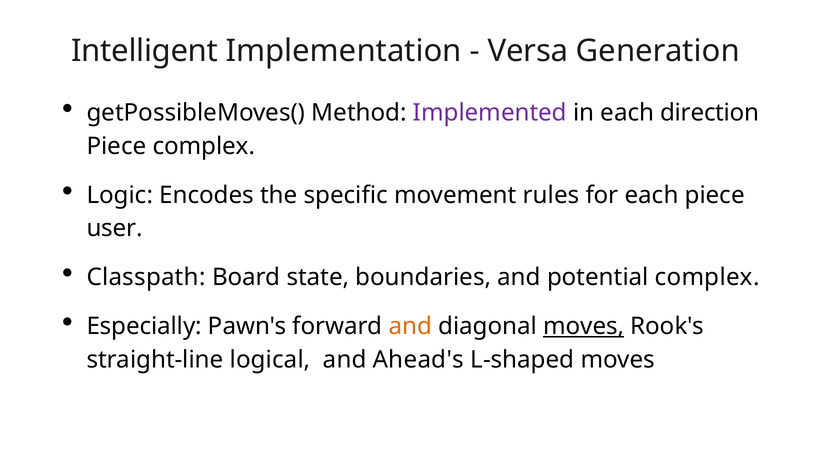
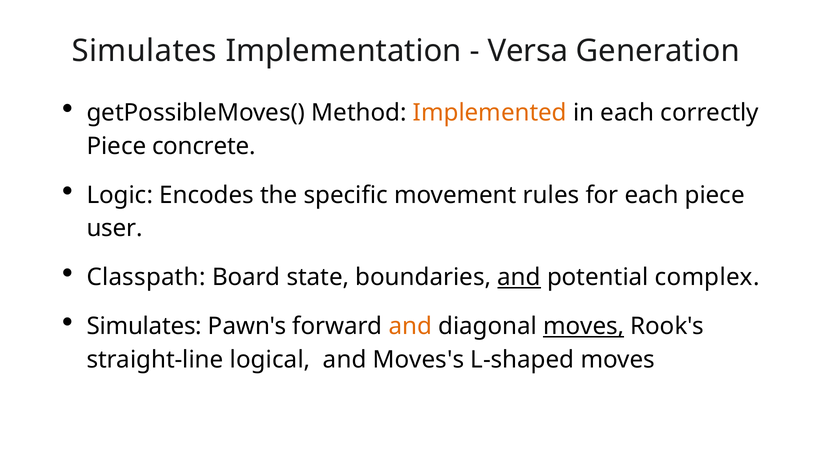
Intelligent: Intelligent -> Simulates (144, 51)
Implemented colour: purple -> orange (490, 113)
direction: direction -> correctly (710, 113)
Piece complex: complex -> concrete (204, 146)
and underline: none -> present (519, 277)
Especially: Especially -> Simulates (144, 326)
Ahead's: Ahead's -> Moves's (418, 359)
